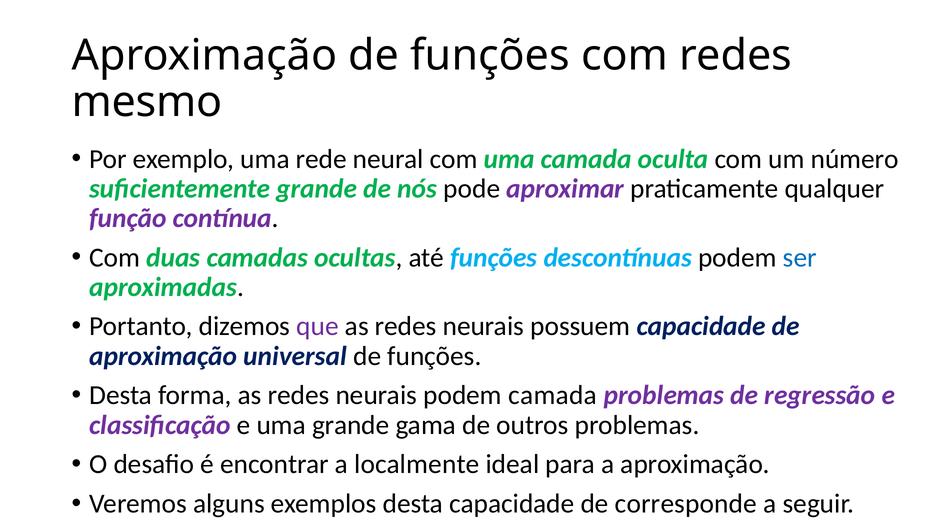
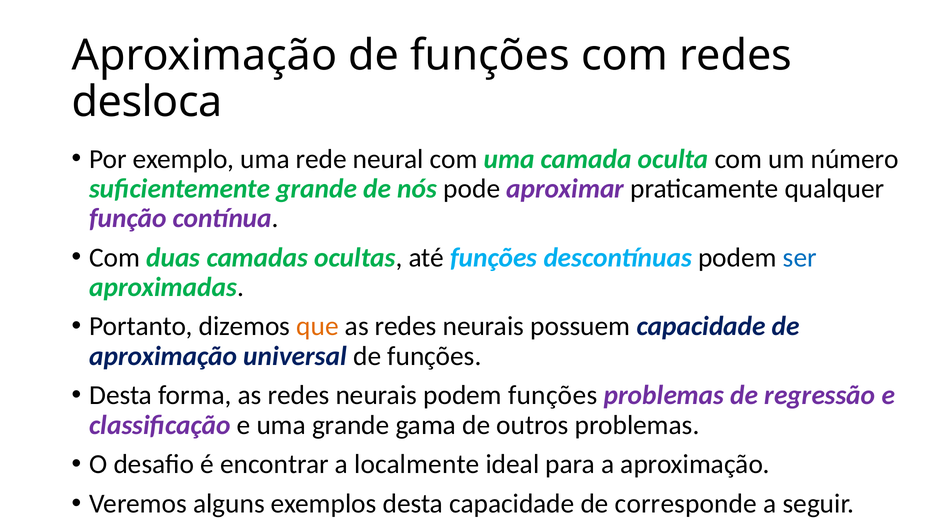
mesmo: mesmo -> desloca (147, 102)
que colour: purple -> orange (318, 326)
podem camada: camada -> funções (553, 395)
